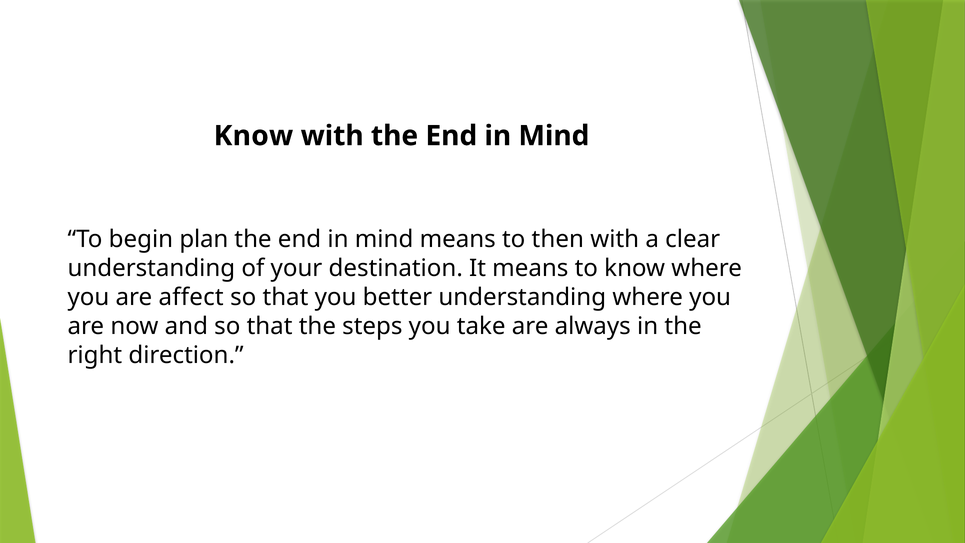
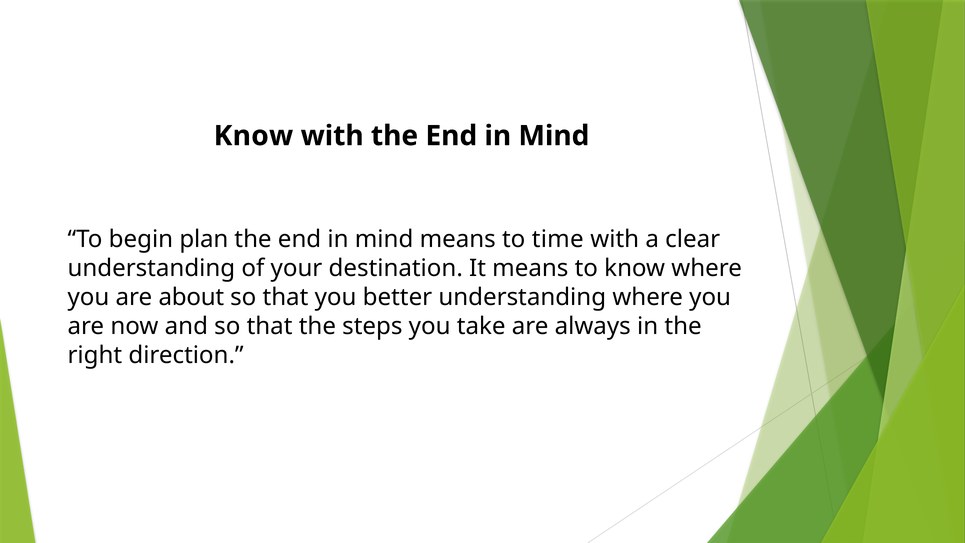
then: then -> time (558, 239)
affect: affect -> about (191, 297)
